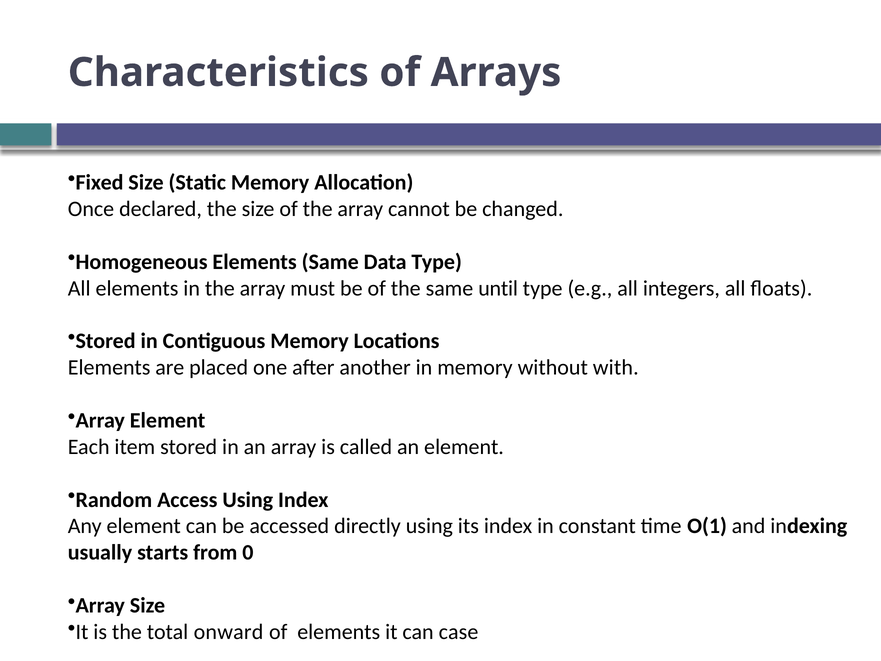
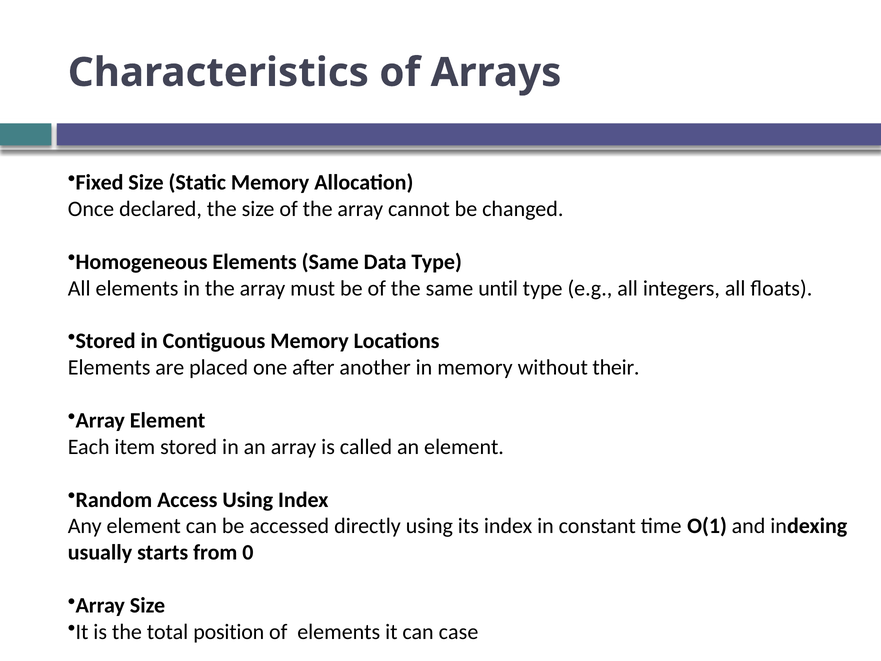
with: with -> their (616, 367)
onward: onward -> position (229, 632)
